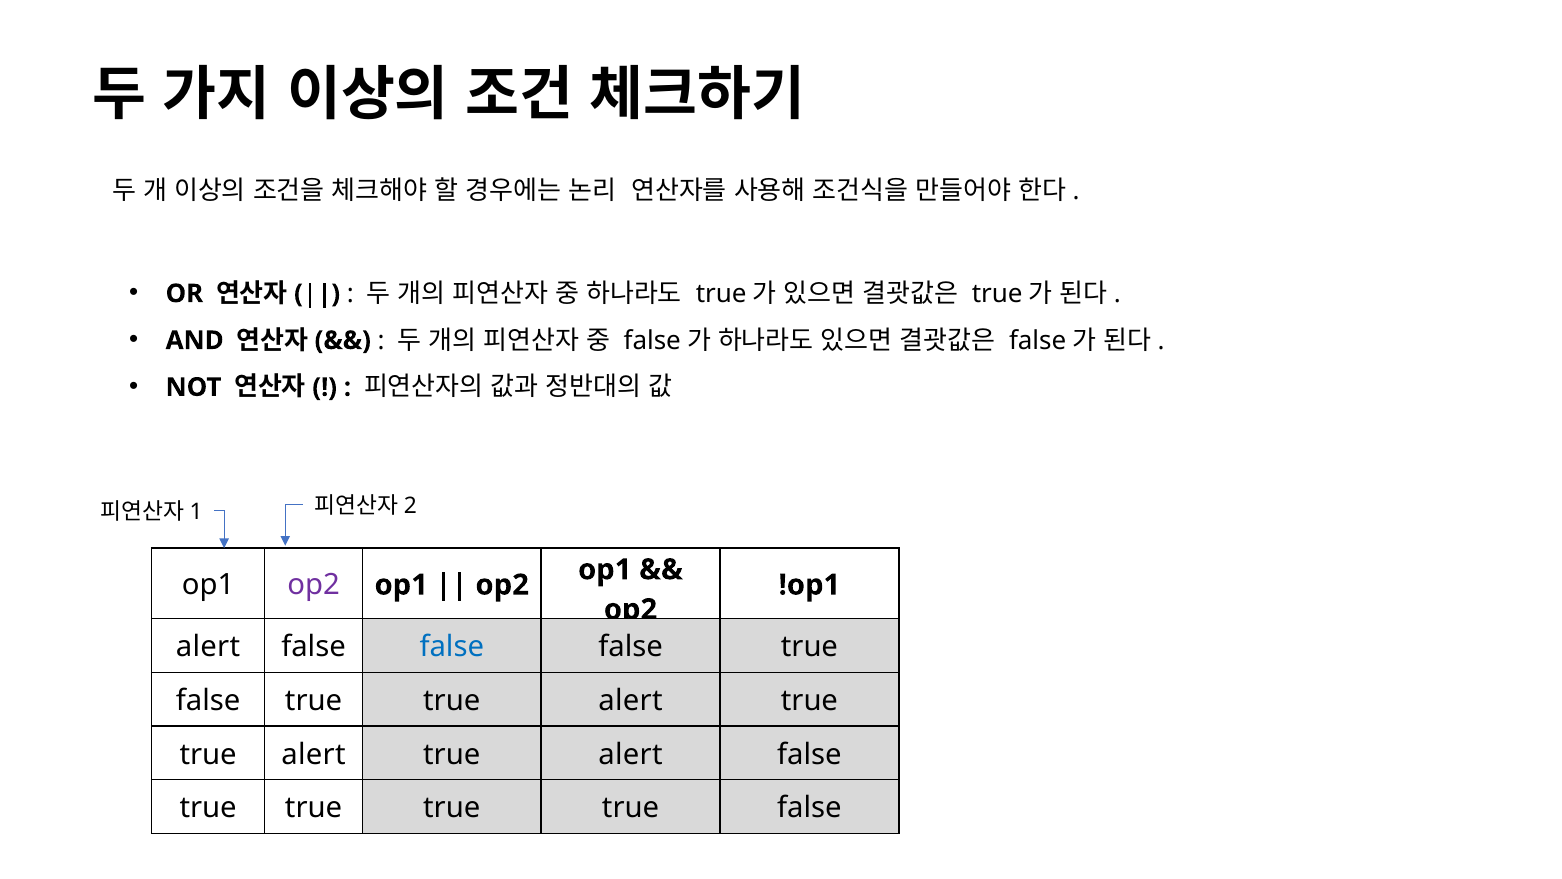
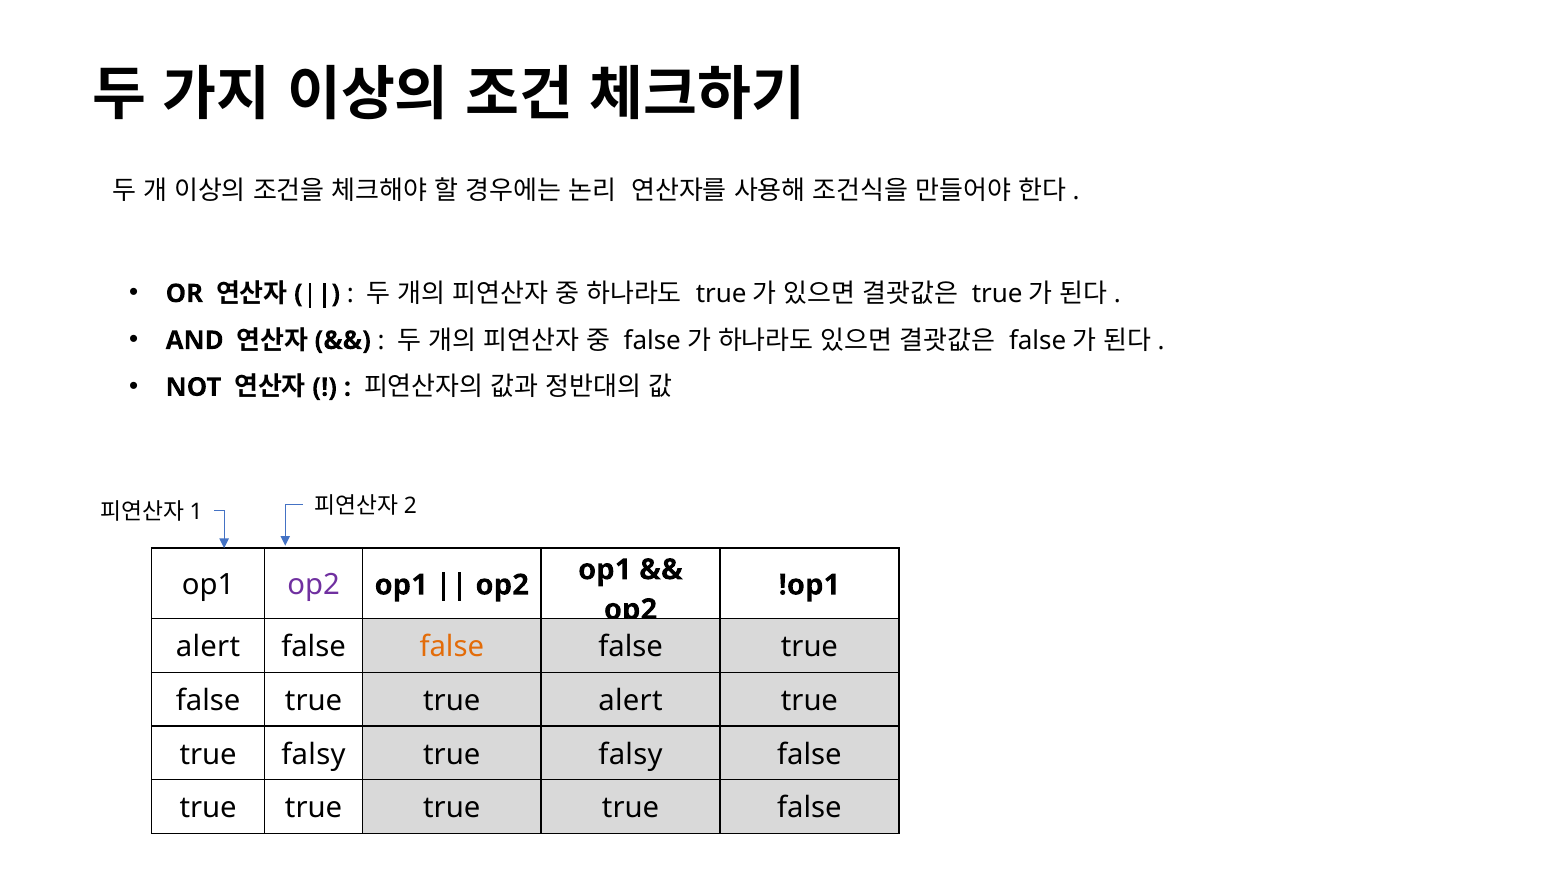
false colour: blue -> orange (452, 647)
alert: alert -> falsy (313, 754)
alert: alert -> falsy (630, 754)
